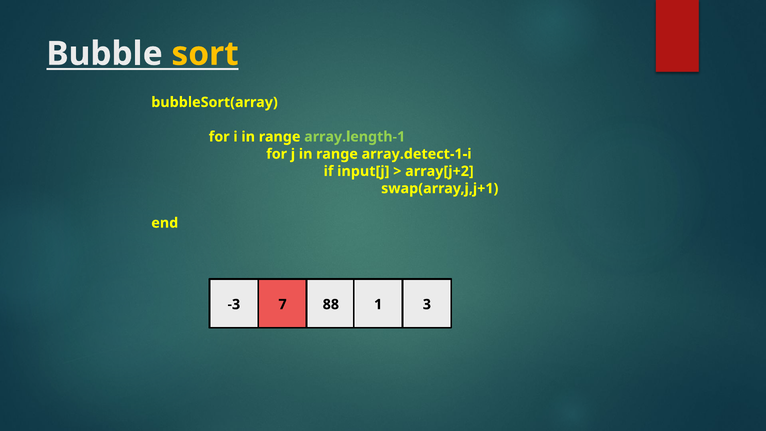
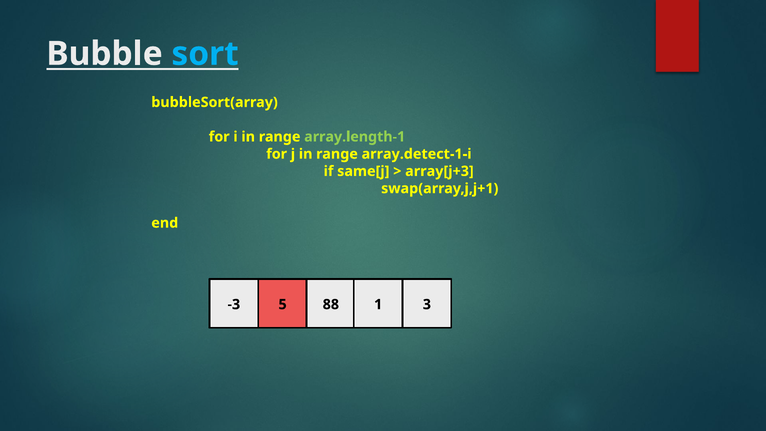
sort colour: yellow -> light blue (205, 54)
input[j: input[j -> same[j (363, 171)
array[j+2: array[j+2 -> array[j+3 (439, 171)
7: 7 -> 5 (283, 304)
